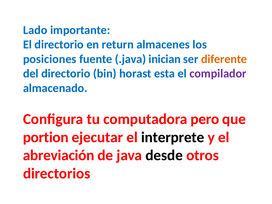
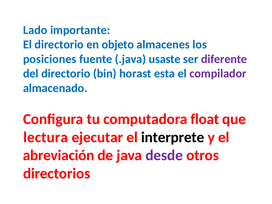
return: return -> objeto (118, 45)
inician: inician -> usaste (165, 59)
diferente colour: orange -> purple (224, 59)
pero: pero -> float (205, 119)
portion: portion -> lectura (46, 137)
desde colour: black -> purple (164, 155)
